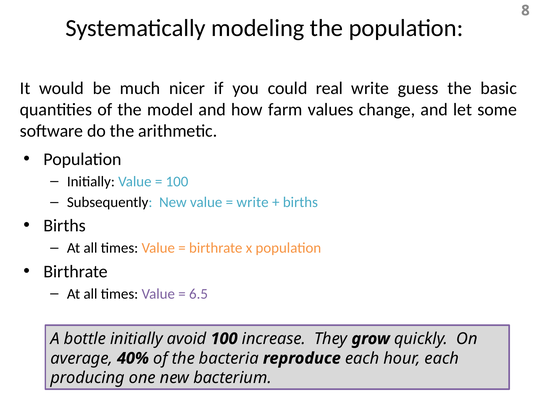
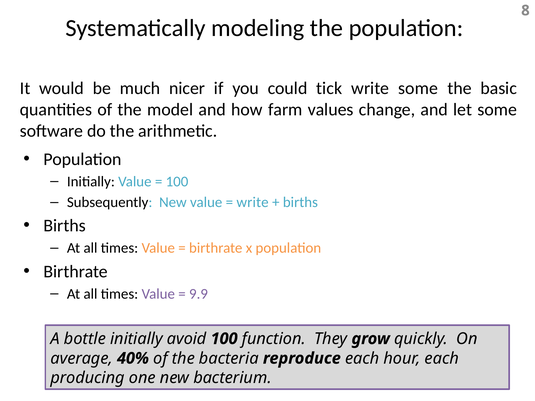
real: real -> tick (329, 88)
write guess: guess -> some (418, 88)
6.5: 6.5 -> 9.9 (198, 294)
increase: increase -> function (274, 339)
